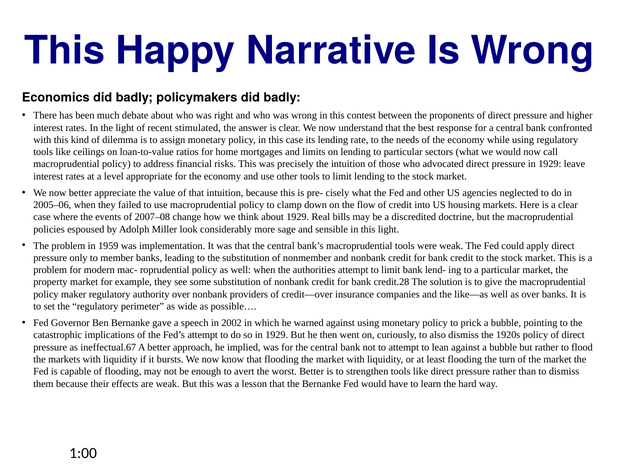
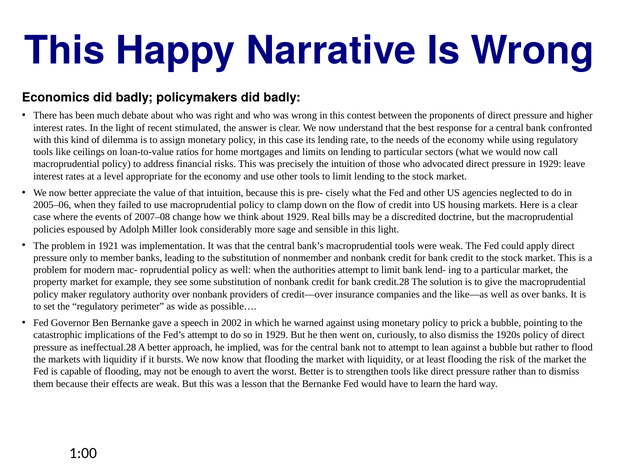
1959: 1959 -> 1921 (108, 246)
ineffectual.67: ineffectual.67 -> ineffectual.28 (108, 347)
turn: turn -> risk (507, 359)
